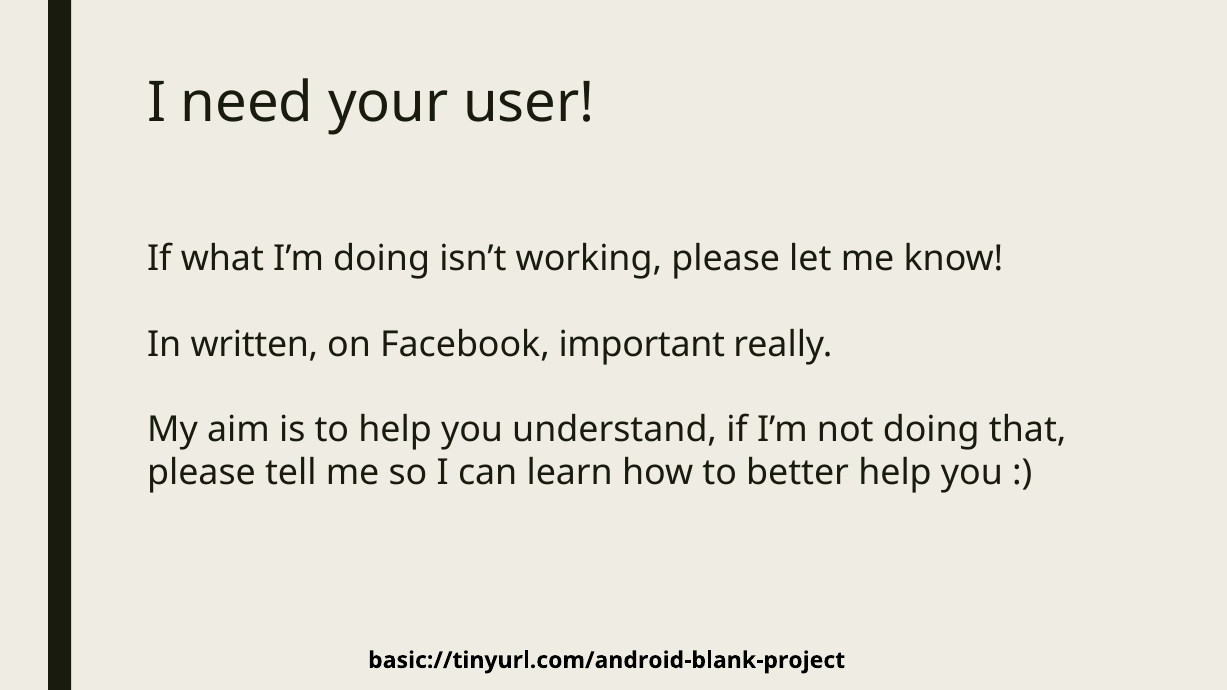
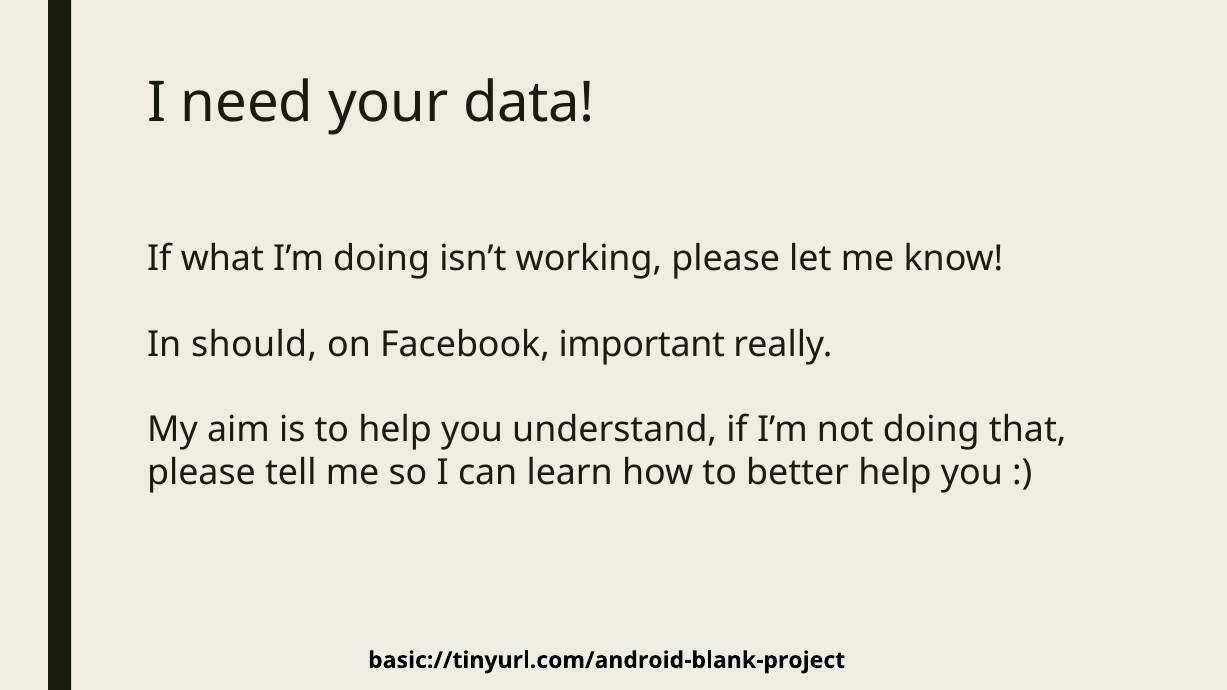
user: user -> data (529, 103)
written: written -> should (254, 344)
